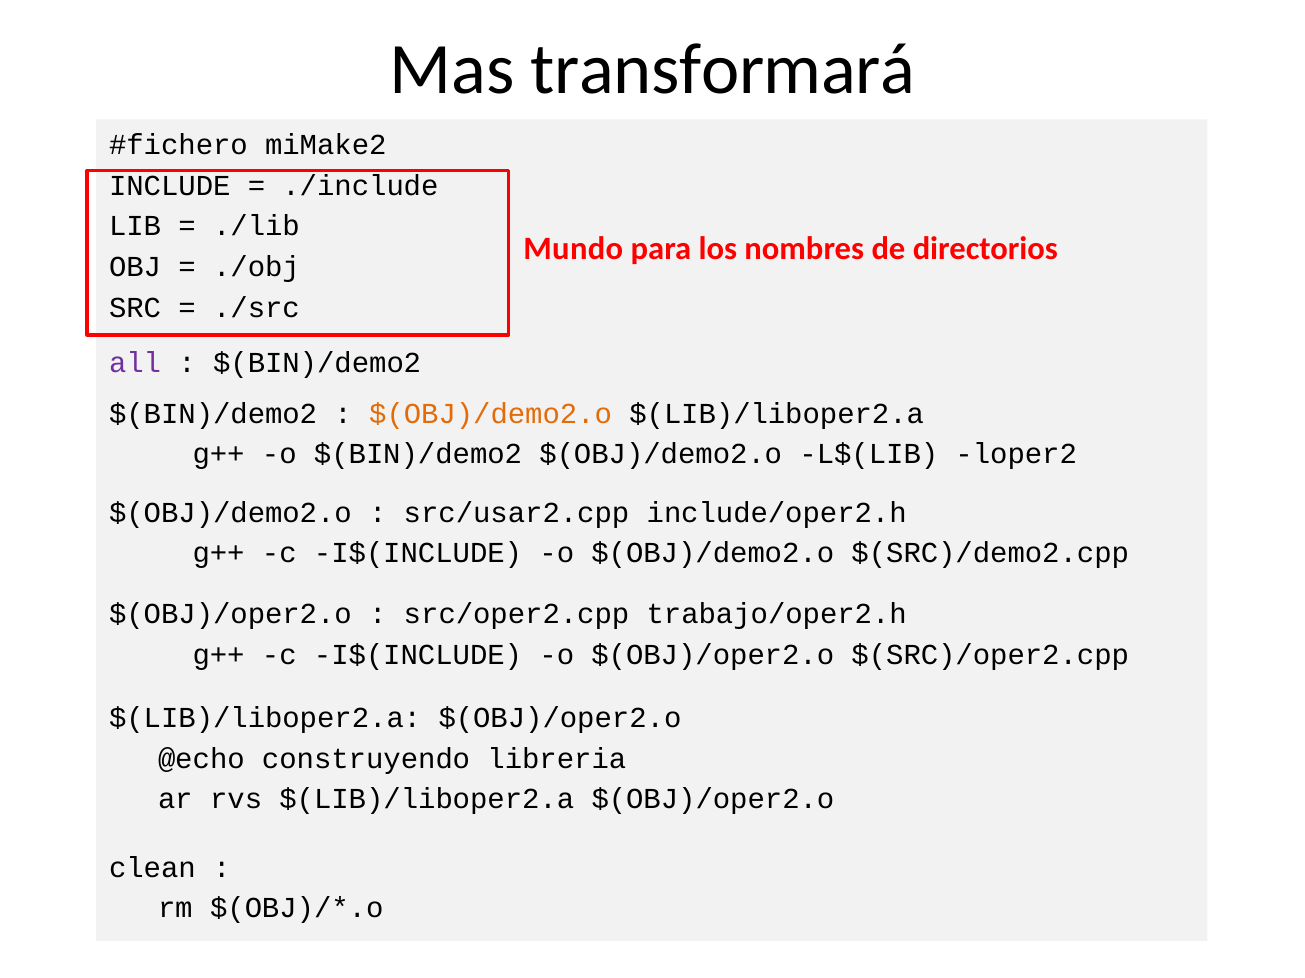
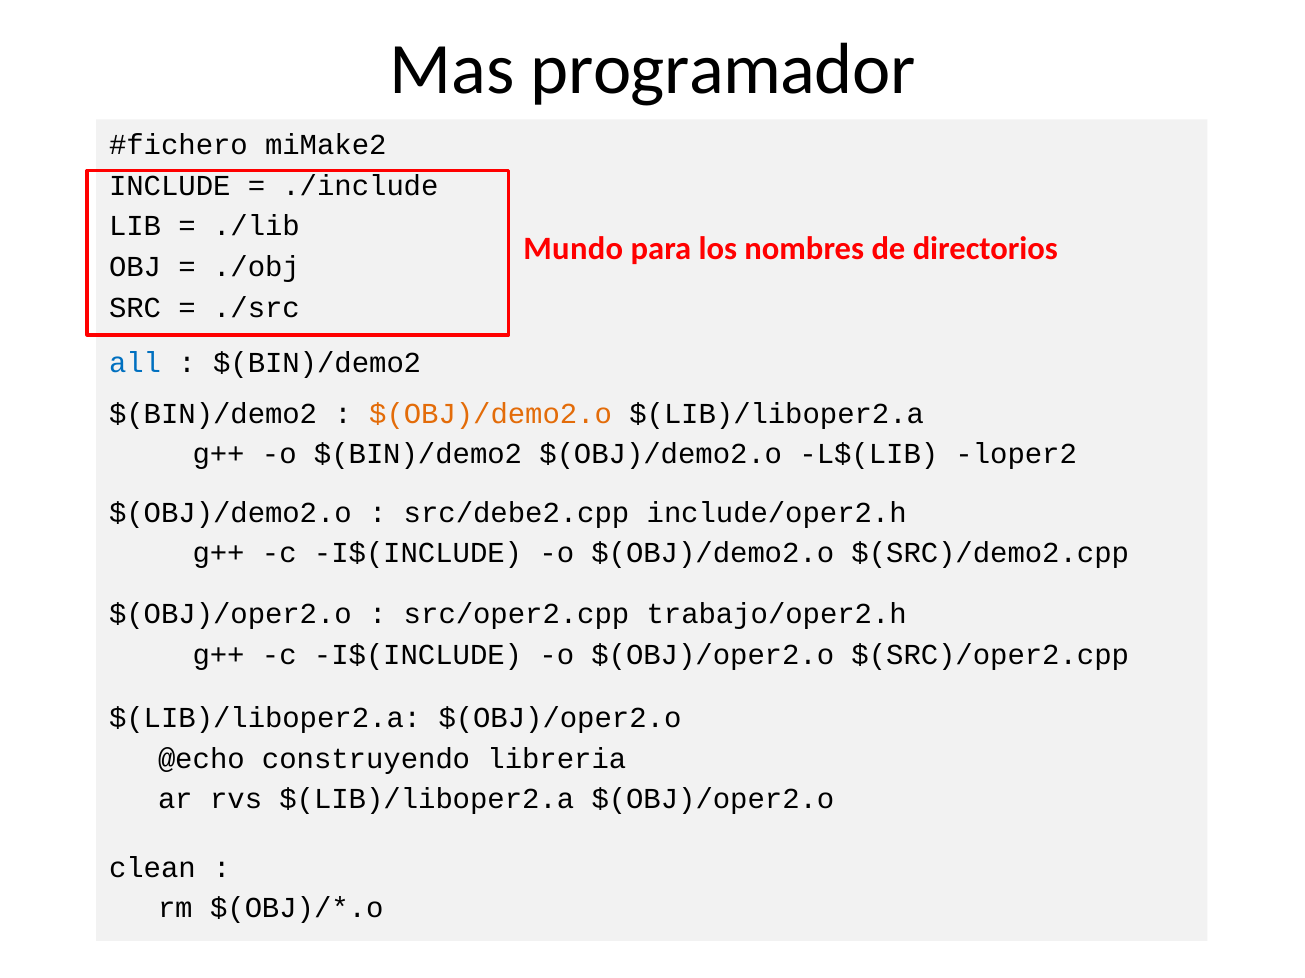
transformará: transformará -> programador (723, 70)
all colour: purple -> blue (135, 363)
src/usar2.cpp: src/usar2.cpp -> src/debe2.cpp (517, 513)
